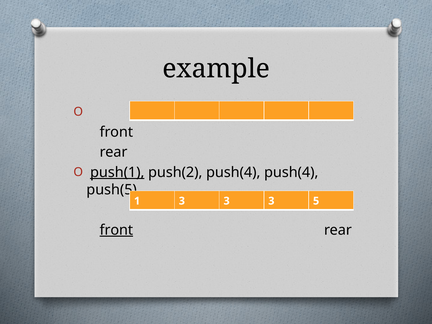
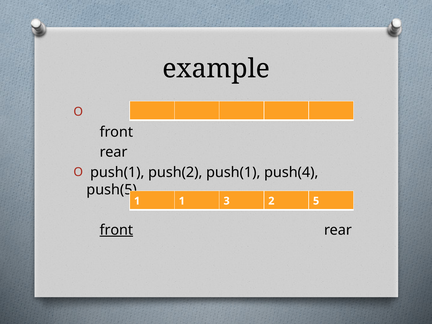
push(1 underline: present -> none (117, 172)
push(2 push(4: push(4 -> push(1 (233, 172)
1 3: 3 -> 1 (182, 201)
3: 3 -> 2 (271, 201)
